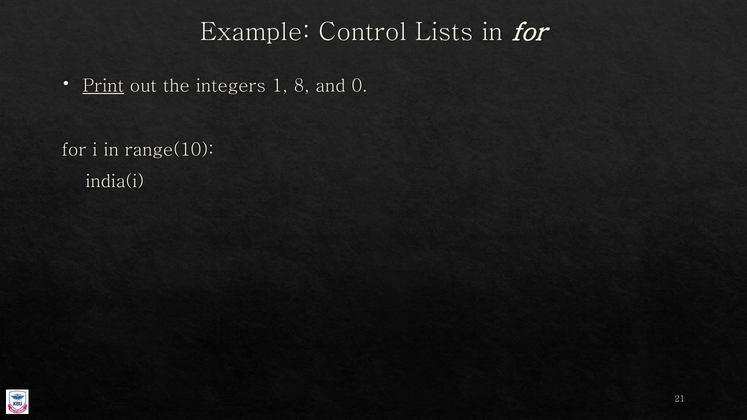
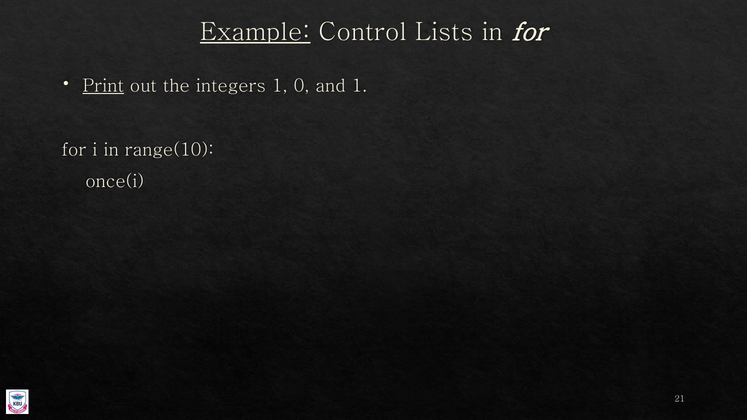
Example underline: none -> present (255, 32)
8: 8 -> 0 (302, 86)
and 0: 0 -> 1 (360, 86)
india(i: india(i -> once(i (115, 182)
